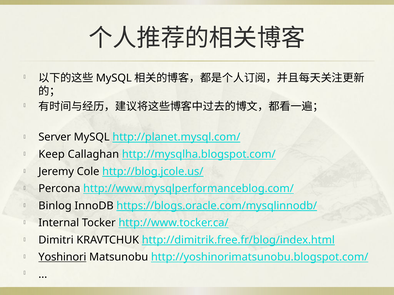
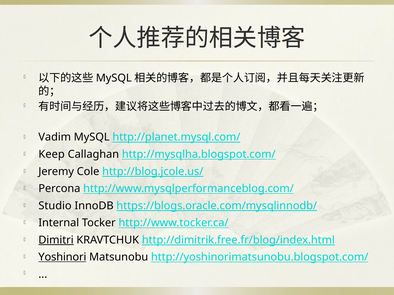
Server: Server -> Vadim (55, 137)
Binlog: Binlog -> Studio (55, 206)
Dimitri underline: none -> present (56, 240)
